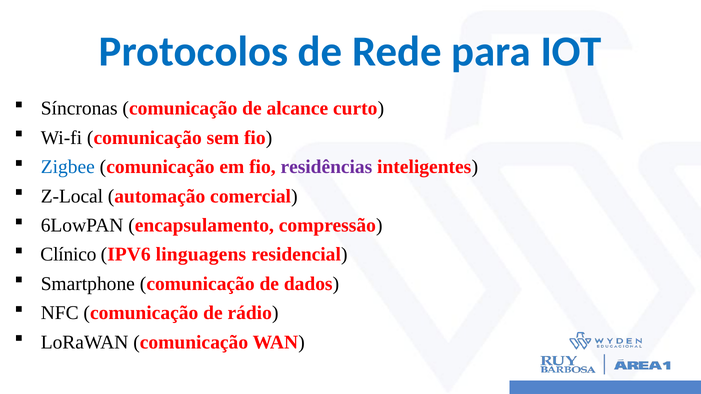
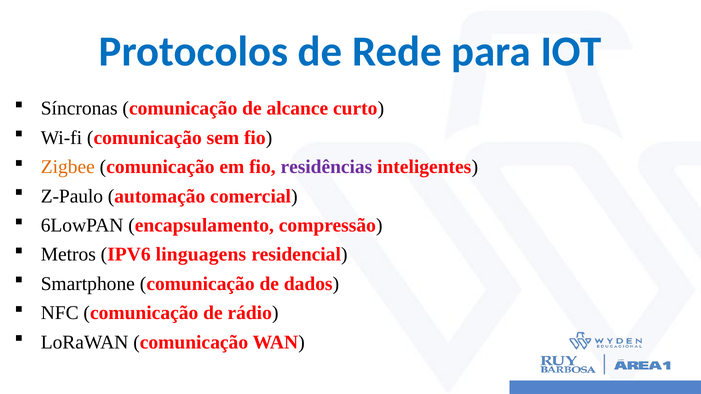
Zigbee colour: blue -> orange (68, 167)
Z-Local: Z-Local -> Z-Paulo (72, 196)
Clínico: Clínico -> Metros (68, 255)
